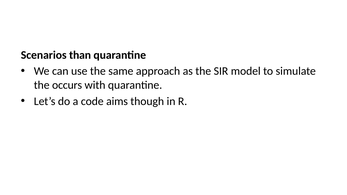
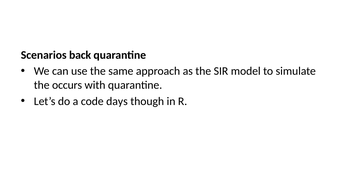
than: than -> back (80, 55)
aims: aims -> days (117, 101)
